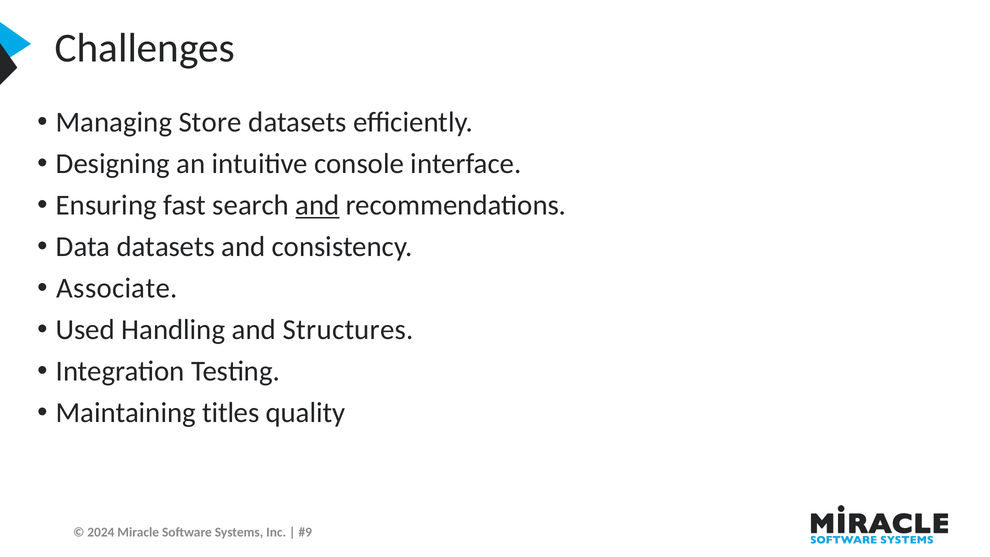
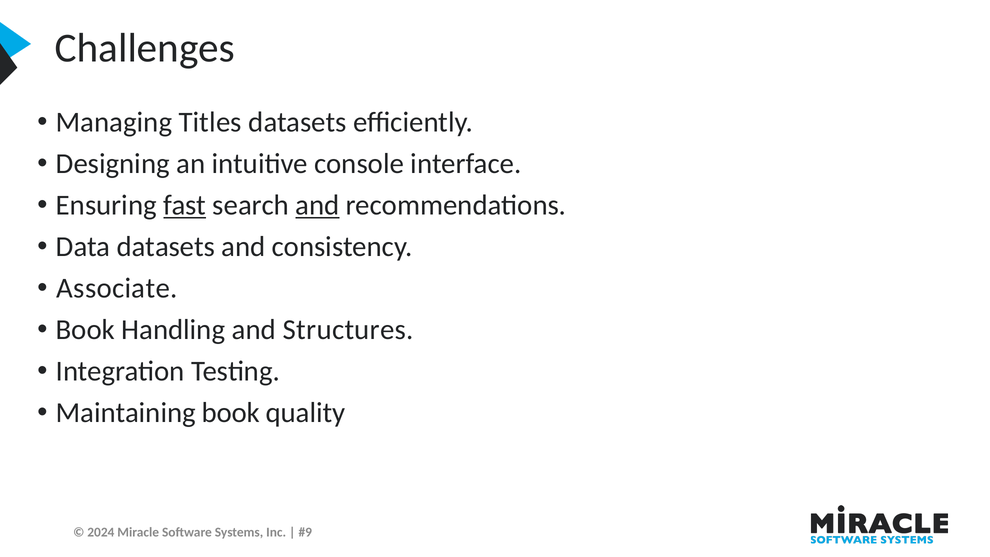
Store: Store -> Titles (210, 122)
fast underline: none -> present (185, 205)
Used: Used -> Book (85, 330)
Maintaining titles: titles -> book (231, 413)
